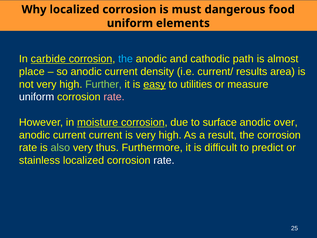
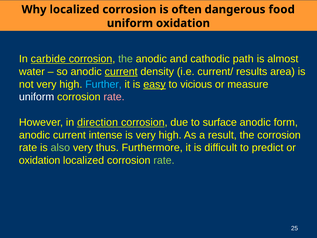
must: must -> often (187, 9)
uniform elements: elements -> oxidation (183, 23)
the colour: light blue -> light green (126, 59)
place: place -> water (32, 72)
current underline: none -> present (121, 72)
Further colour: light green -> light blue (104, 84)
utilities: utilities -> vicious (196, 84)
moisture: moisture -> direction (98, 122)
over: over -> form (286, 122)
current current: current -> intense (106, 135)
stainless: stainless -> oxidation (40, 160)
rate colour: white -> light green (164, 160)
